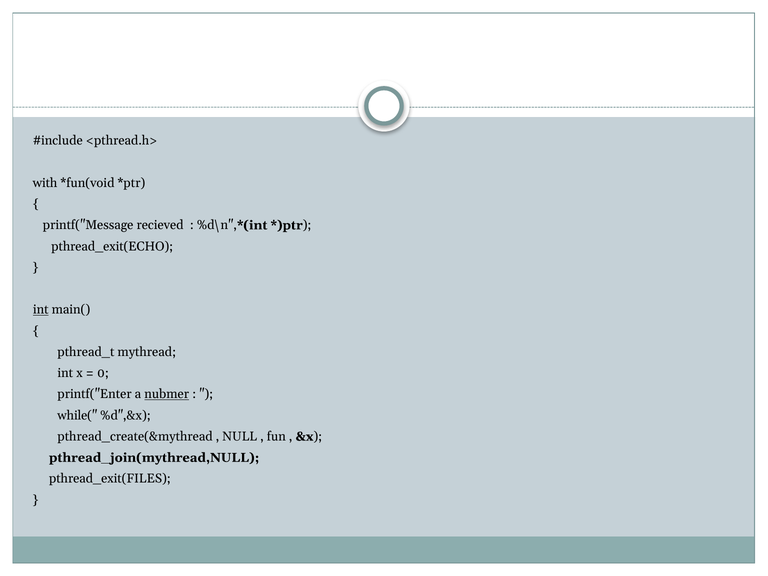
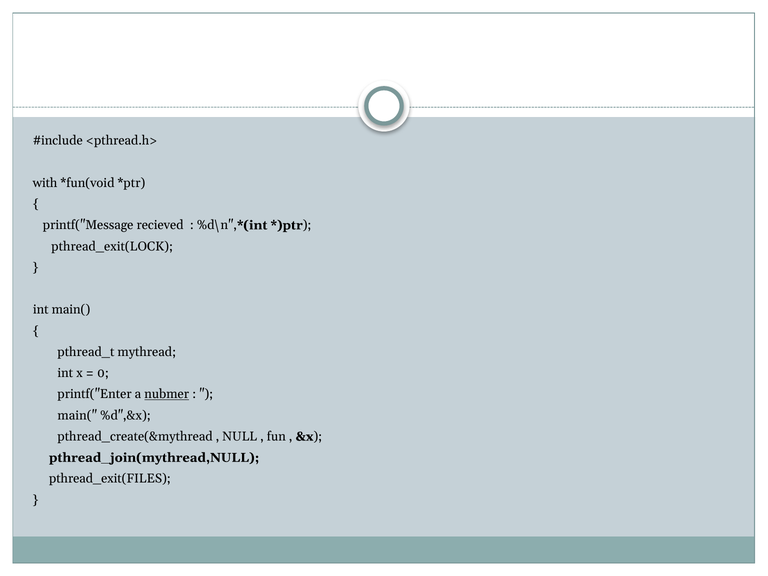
pthread_exit(ECHO: pthread_exit(ECHO -> pthread_exit(LOCK (112, 246)
int underline: present -> none (41, 310)
while(: while( -> main( (77, 415)
